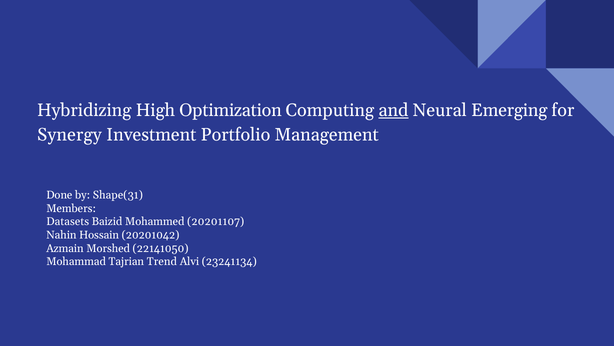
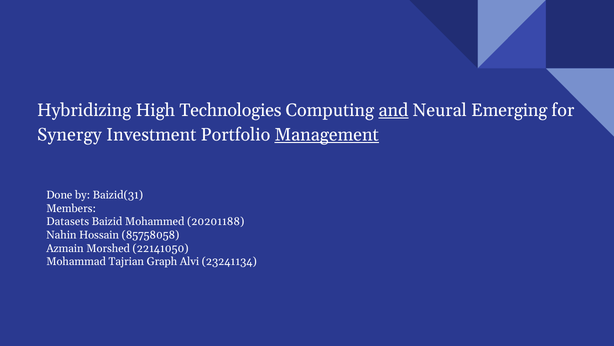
Optimization: Optimization -> Technologies (230, 110)
Management underline: none -> present (327, 135)
Shape(31: Shape(31 -> Baizid(31 (118, 195)
20201107: 20201107 -> 20201188 (216, 221)
20201042: 20201042 -> 85758058 (150, 235)
Trend: Trend -> Graph (162, 261)
